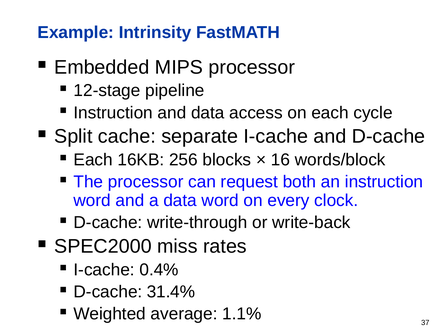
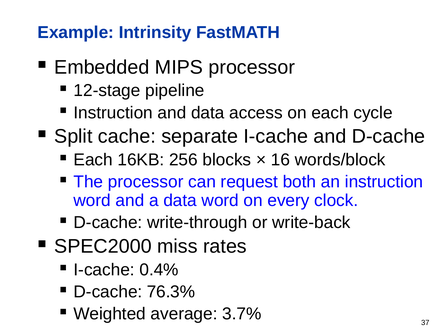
31.4%: 31.4% -> 76.3% (171, 292)
1.1%: 1.1% -> 3.7% (242, 314)
